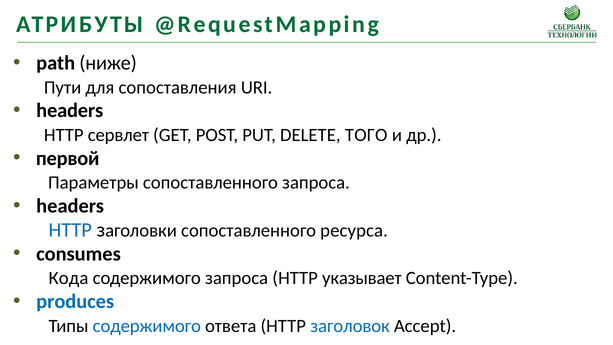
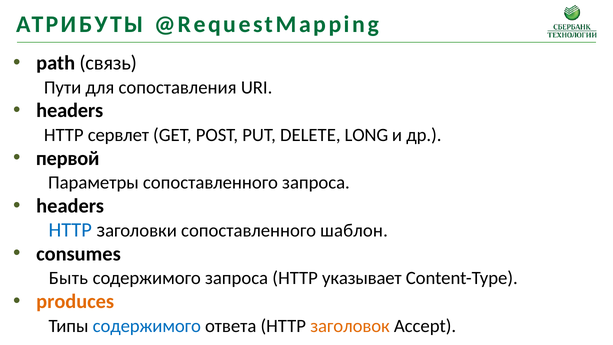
ниже: ниже -> связь (108, 63)
ТОГО: ТОГО -> LONG (366, 135)
ресурса: ресурса -> шаблон (354, 230)
Кода: Кода -> Быть (68, 278)
produces colour: blue -> orange (75, 301)
заголовок colour: blue -> orange (350, 326)
